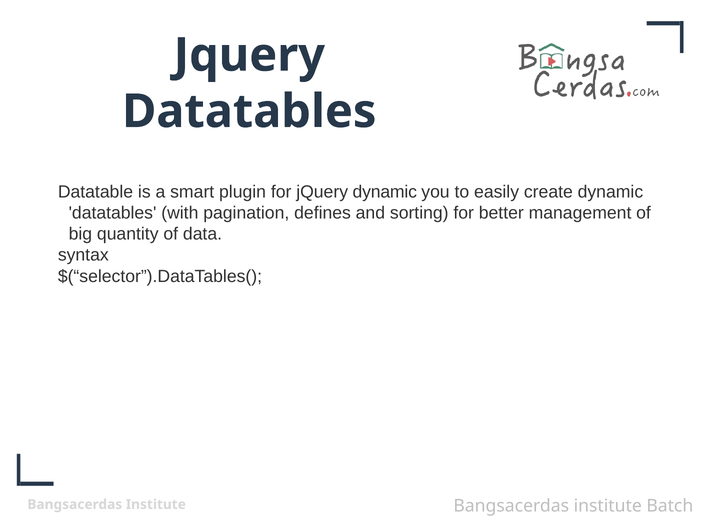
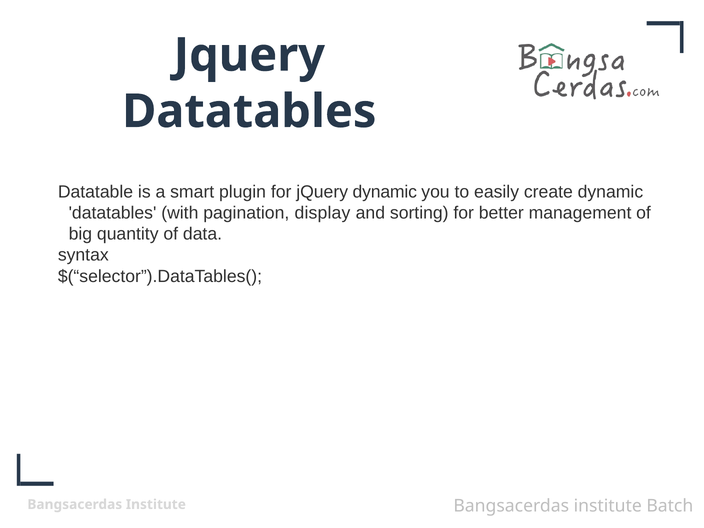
defines: defines -> display (322, 213)
